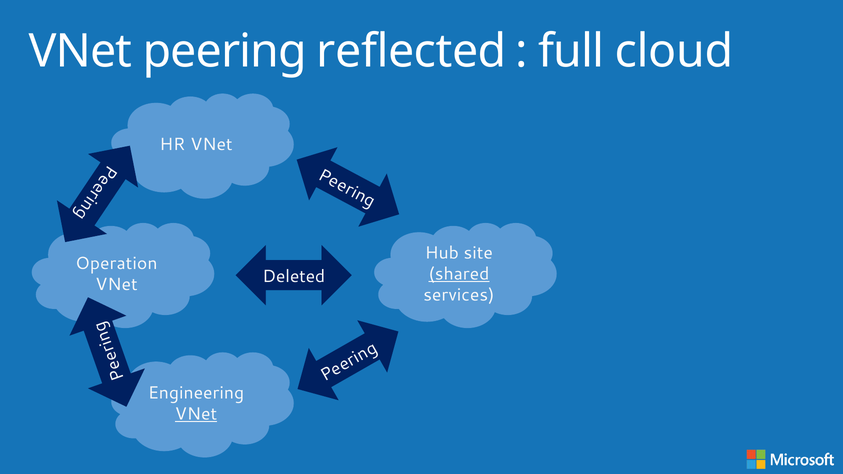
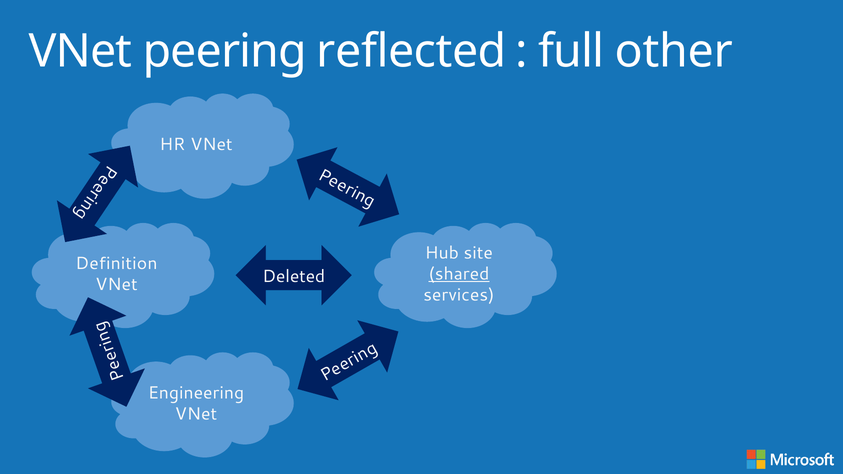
cloud: cloud -> other (674, 51)
Operation: Operation -> Definition (116, 264)
VNet underline: present -> none (196, 414)
